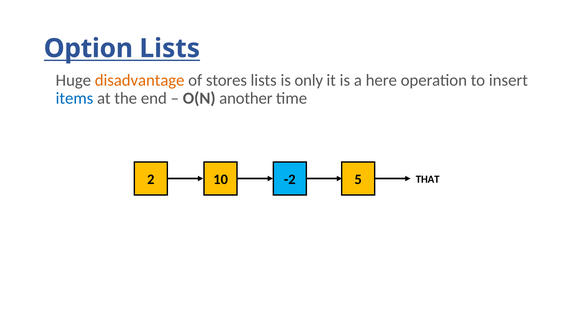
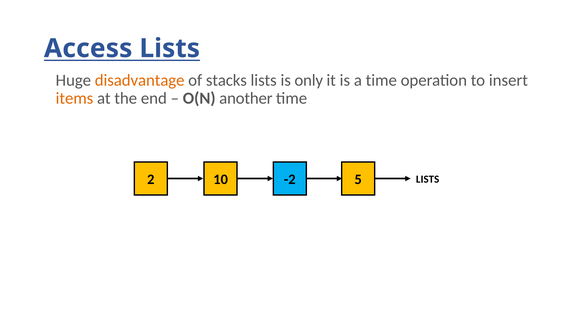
Option: Option -> Access (88, 48)
stores: stores -> stacks (226, 80)
a here: here -> time (381, 80)
items colour: blue -> orange (74, 98)
5 THAT: THAT -> LISTS (428, 179)
